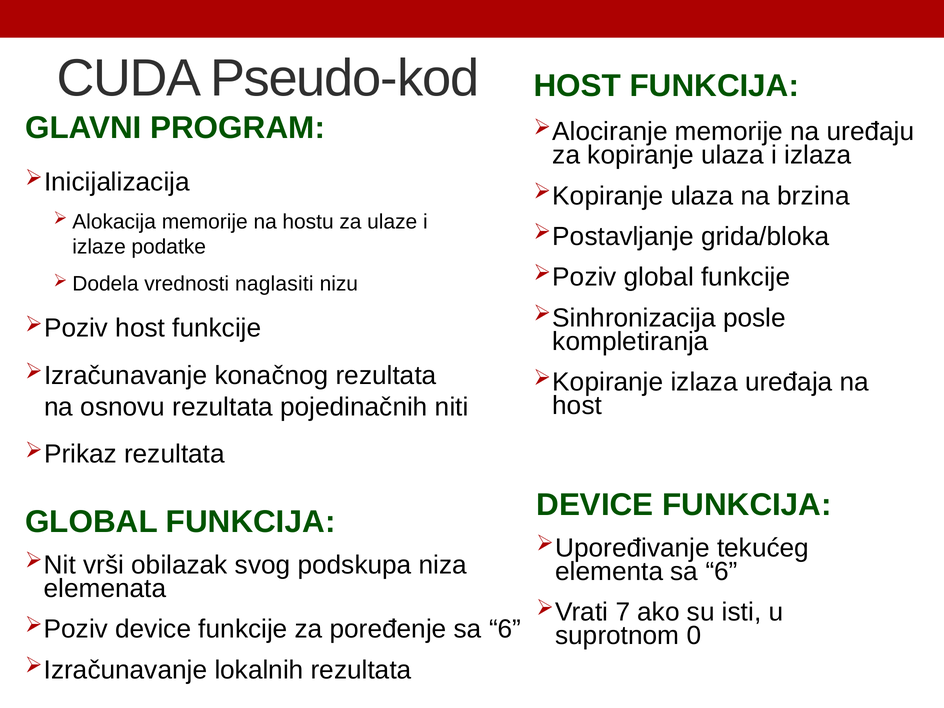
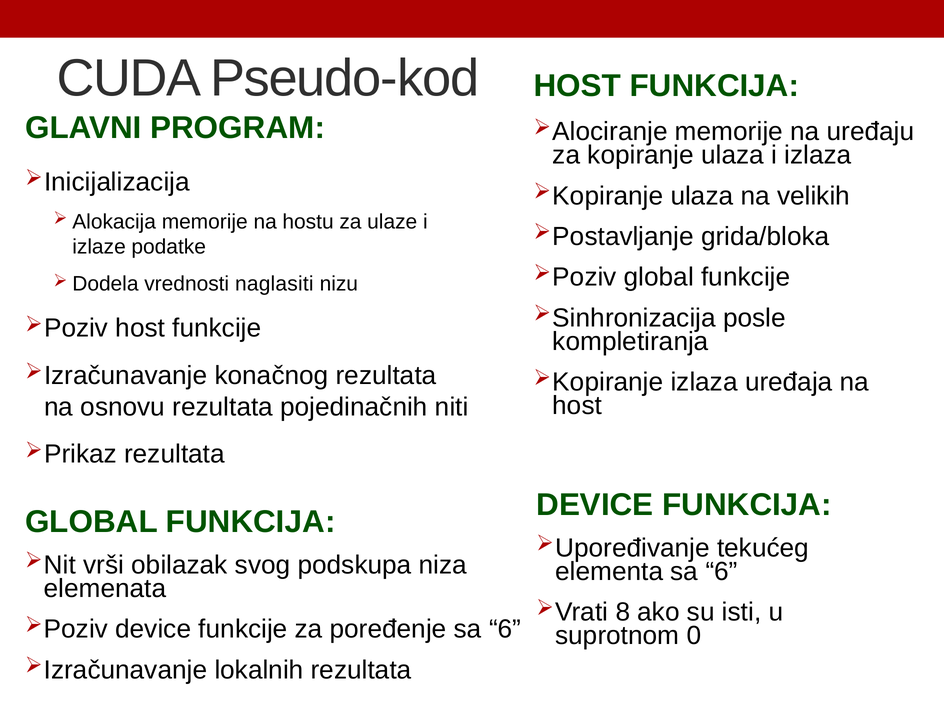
brzina: brzina -> velikih (814, 196)
7: 7 -> 8 (623, 612)
